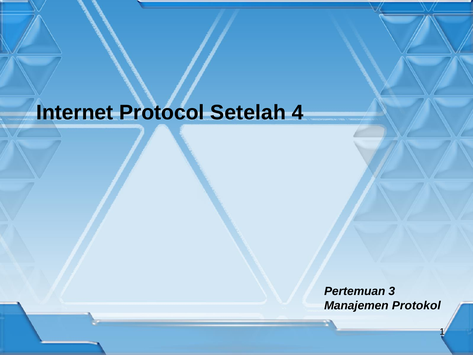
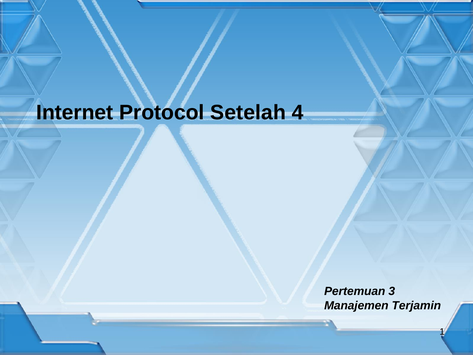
Protokol: Protokol -> Terjamin (416, 305)
